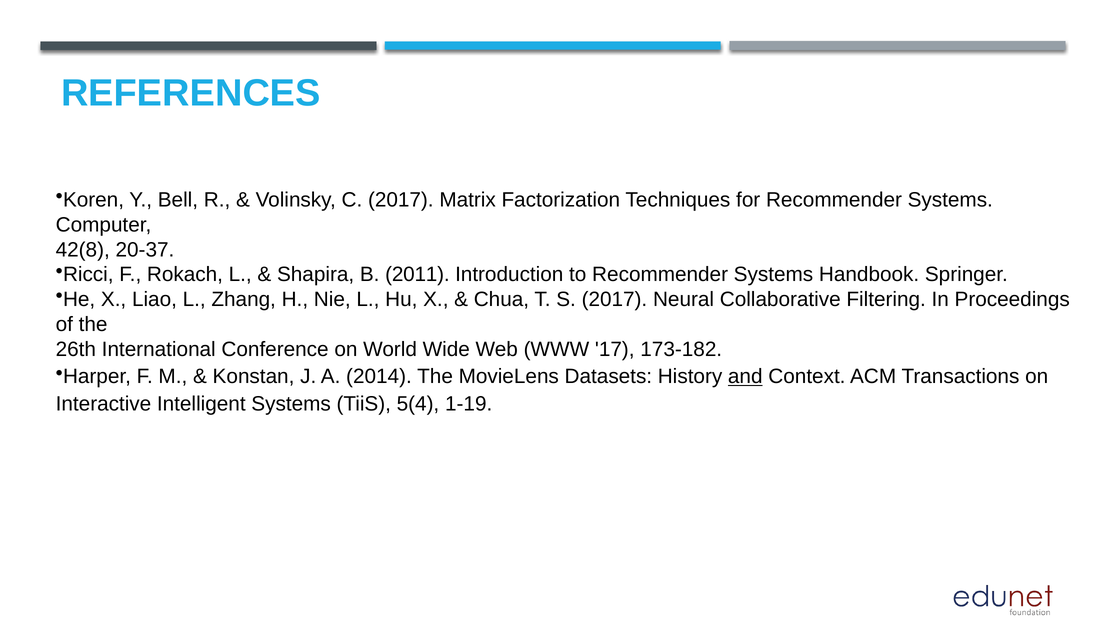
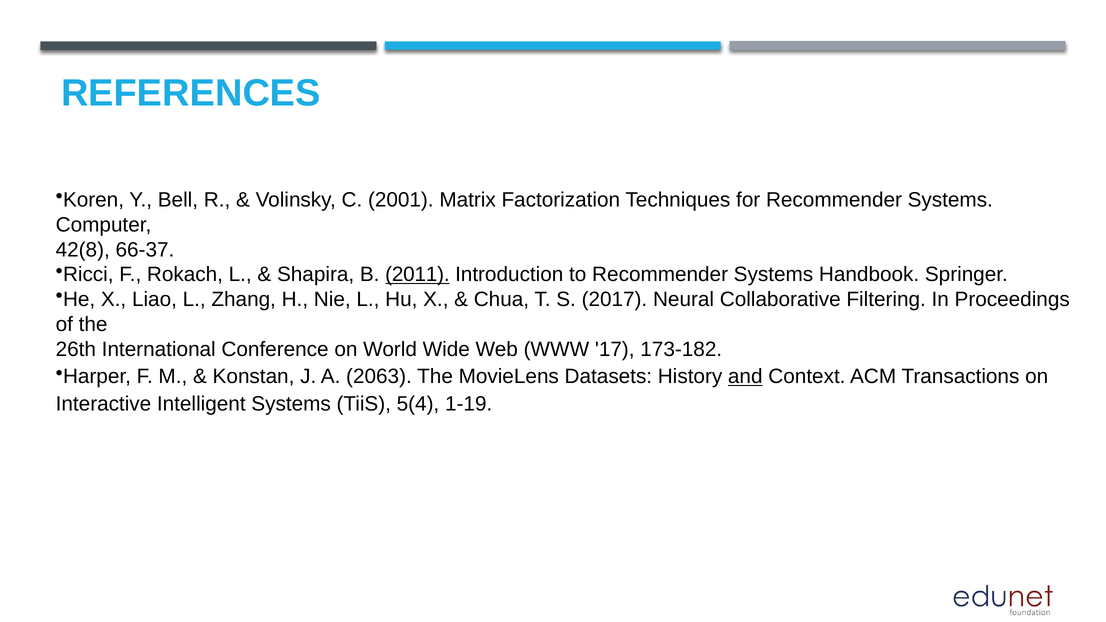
C 2017: 2017 -> 2001 (401, 200)
20-37: 20-37 -> 66-37 (145, 250)
2011 underline: none -> present (417, 275)
2014: 2014 -> 2063 (379, 377)
